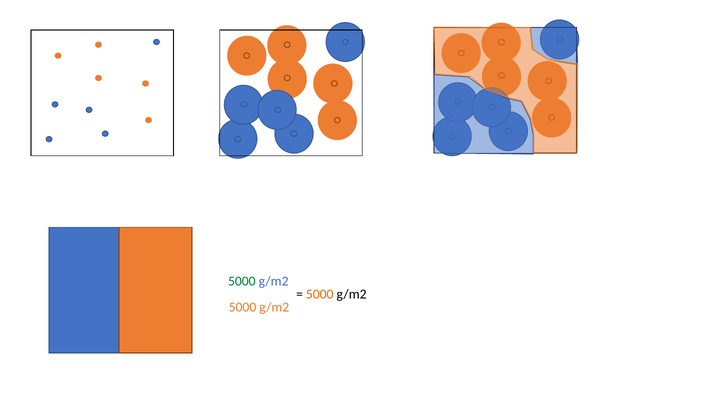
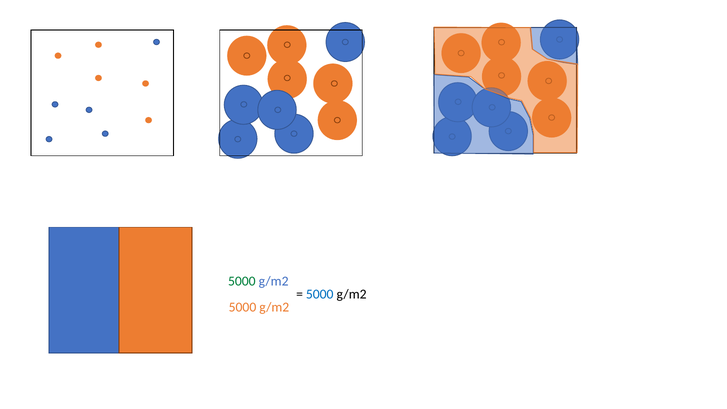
5000 colour: orange -> blue (320, 294)
